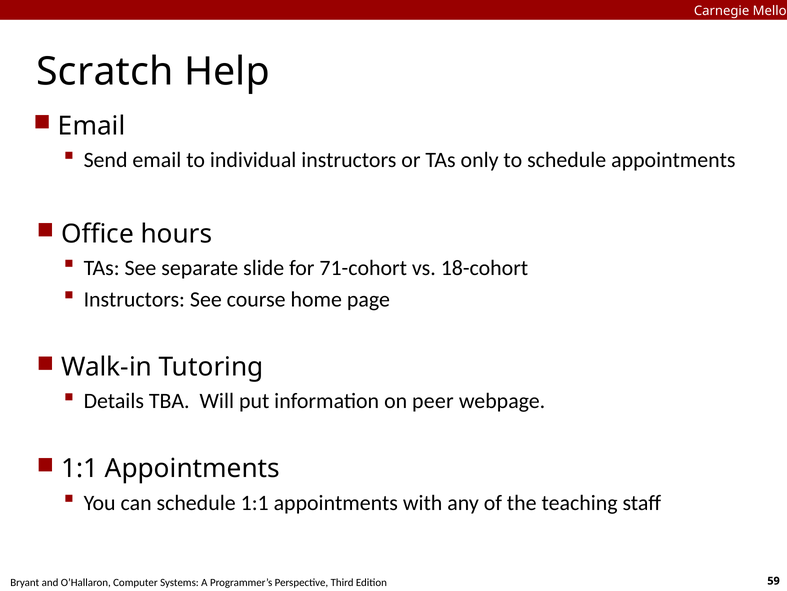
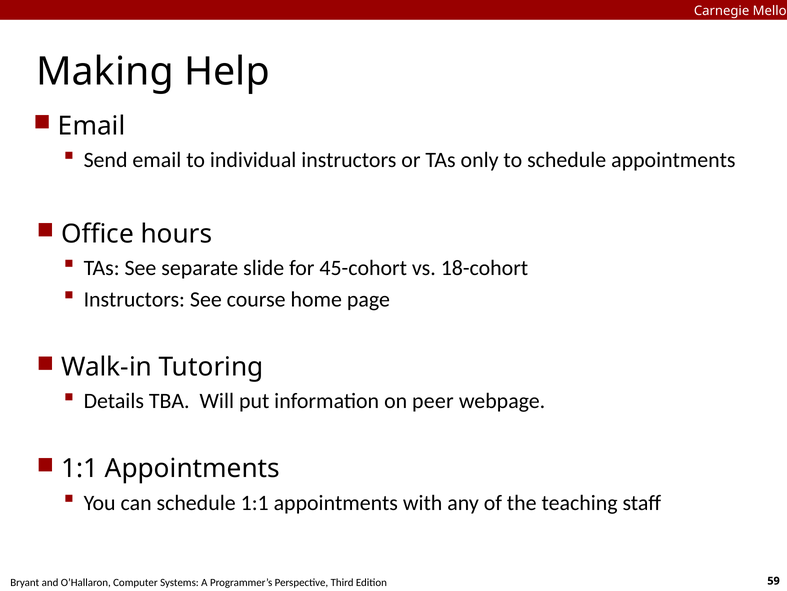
Scratch: Scratch -> Making (105, 72)
71-cohort: 71-cohort -> 45-cohort (363, 268)
